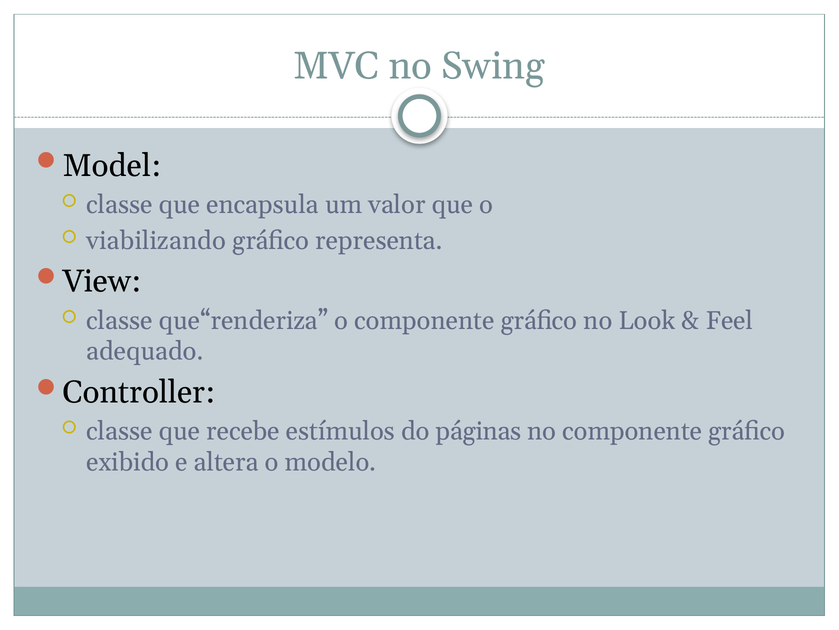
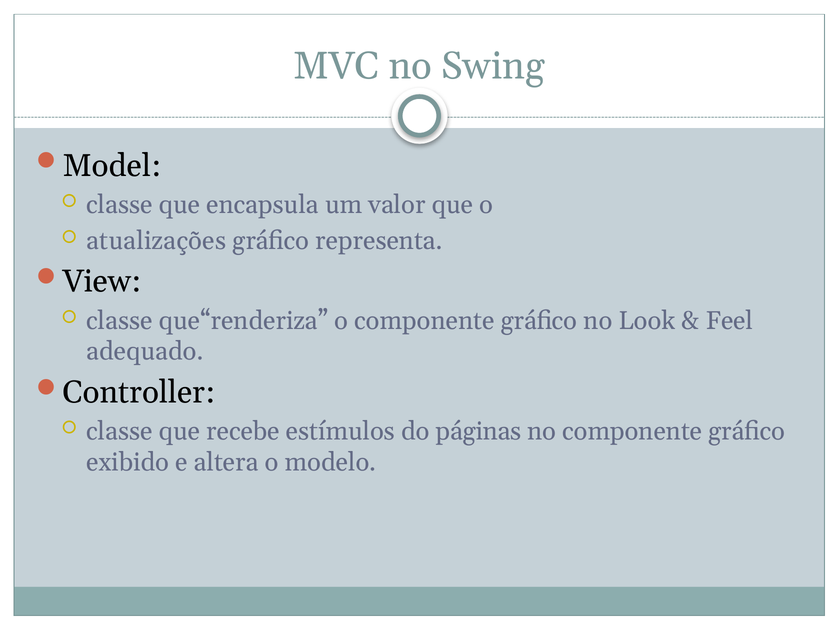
viabilizando: viabilizando -> atualizações (156, 240)
